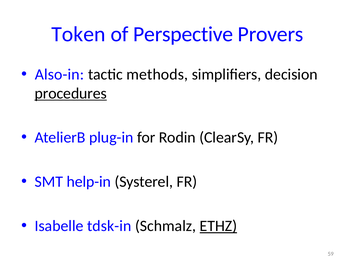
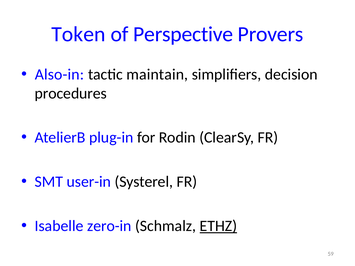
methods: methods -> maintain (157, 74)
procedures underline: present -> none (71, 93)
help-in: help-in -> user-in (89, 182)
tdsk-in: tdsk-in -> zero-in (109, 226)
